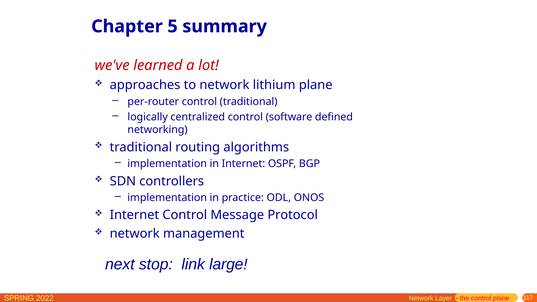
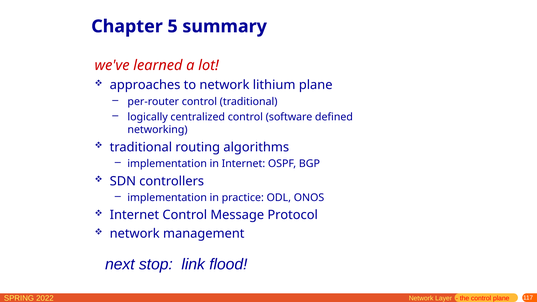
large: large -> flood (228, 264)
